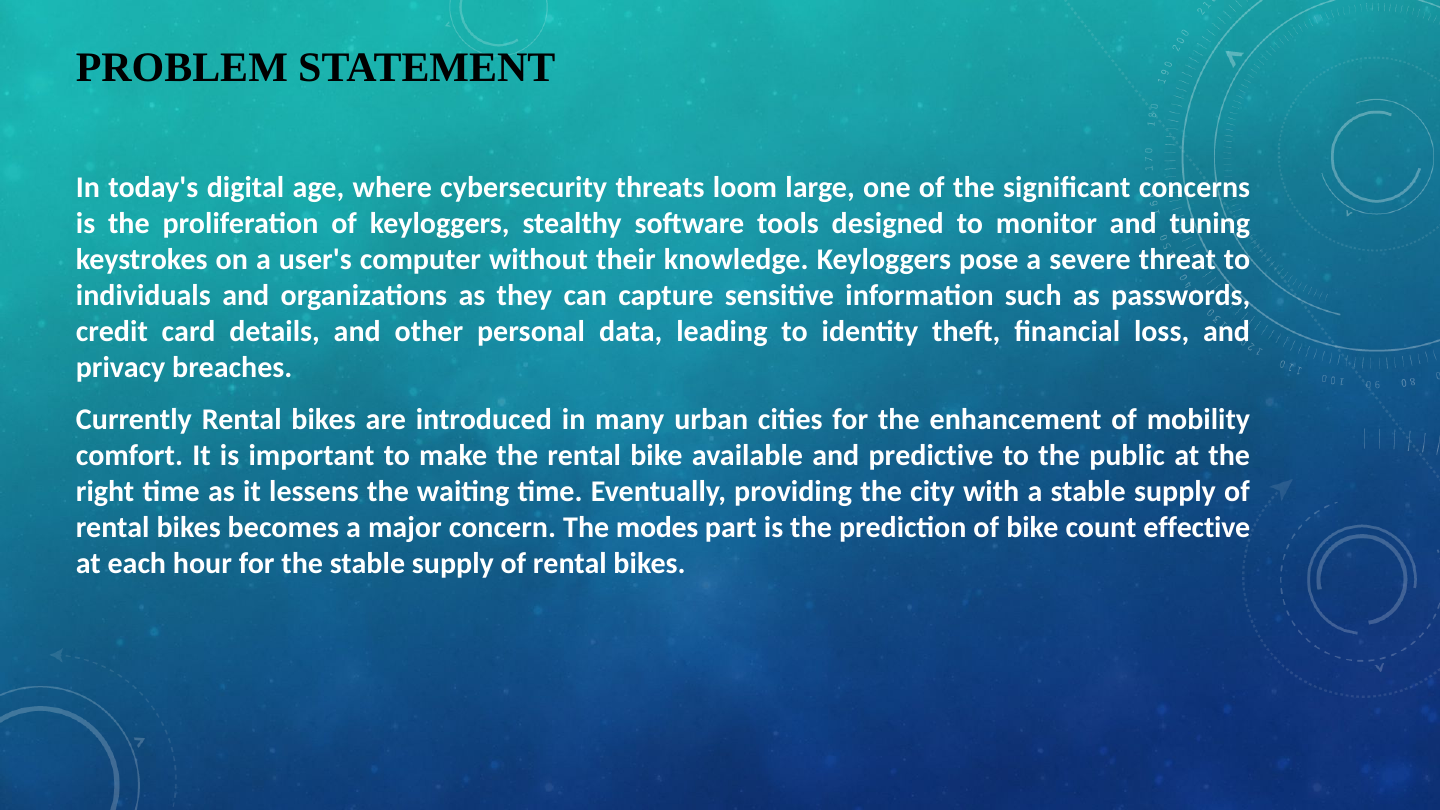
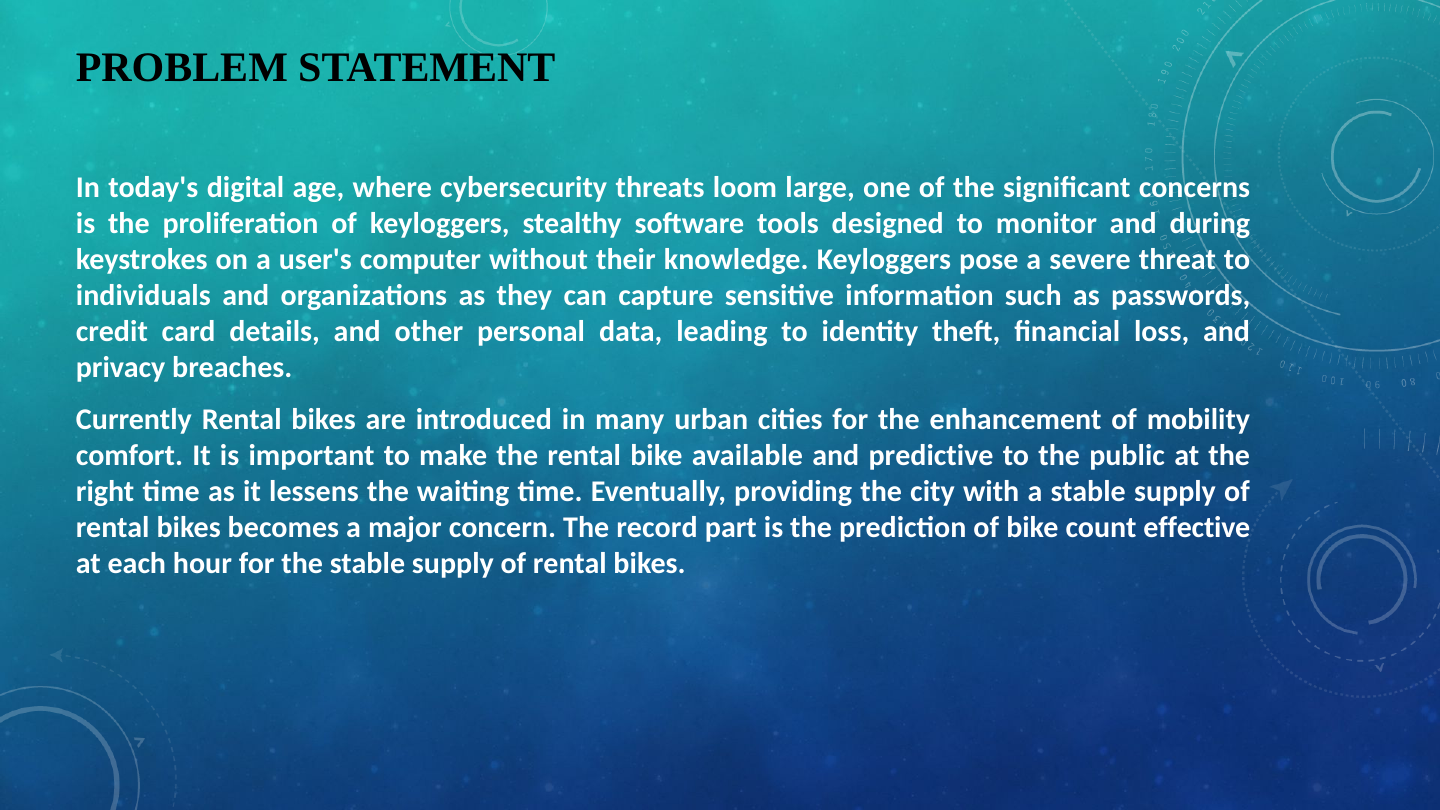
tuning: tuning -> during (1210, 224)
modes: modes -> record (657, 527)
